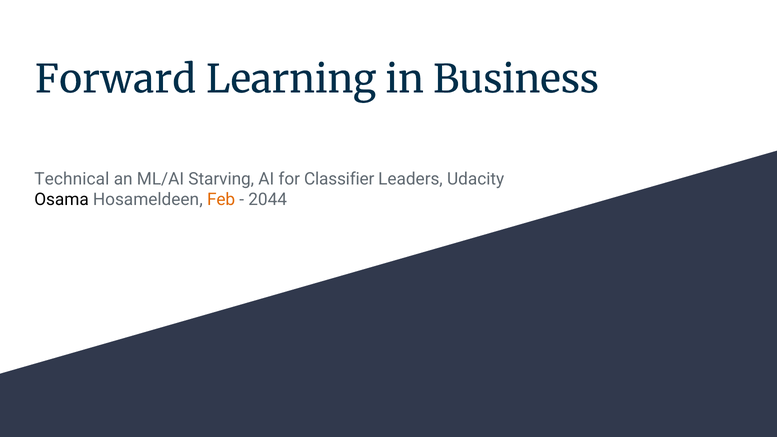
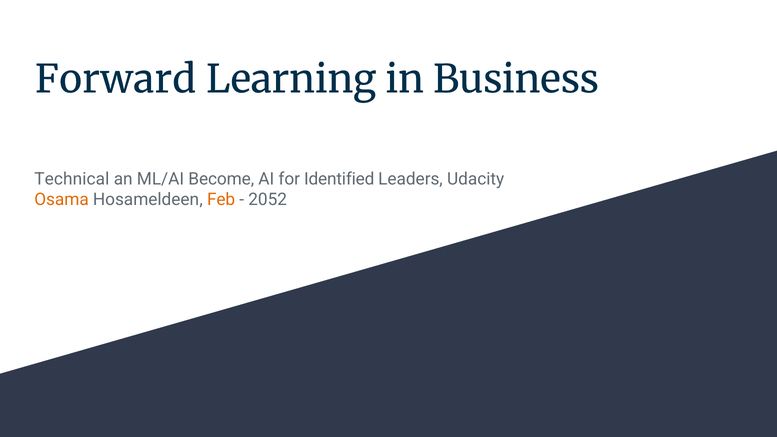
Starving: Starving -> Become (221, 179)
Classifier: Classifier -> Identified (339, 179)
Osama colour: black -> orange (62, 200)
2044: 2044 -> 2052 (268, 200)
